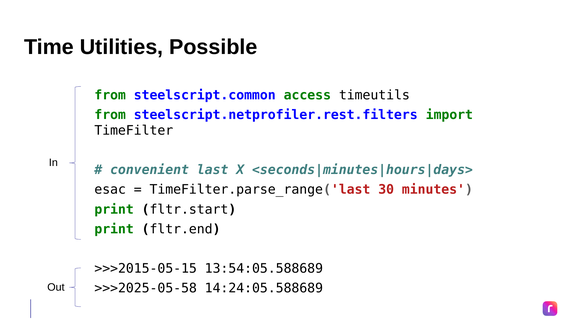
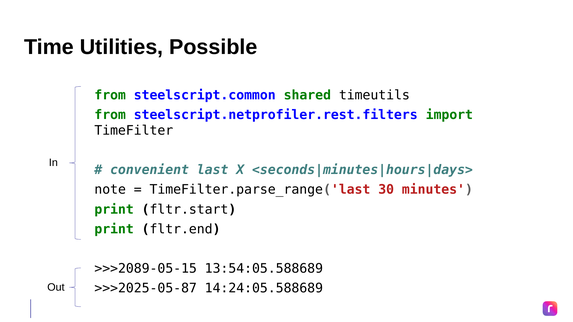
access: access -> shared (307, 95)
esac: esac -> note (110, 190)
>>>2015-05-15: >>>2015-05-15 -> >>>2089-05-15 (146, 269)
>>>2025-05-58: >>>2025-05-58 -> >>>2025-05-87 (146, 288)
